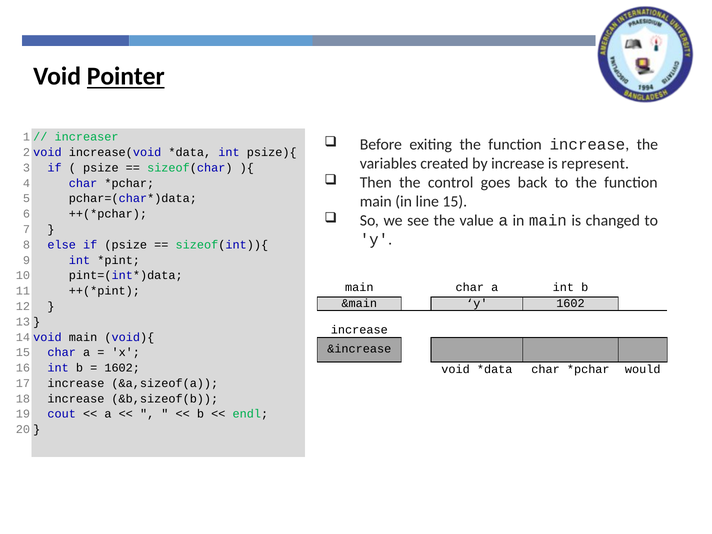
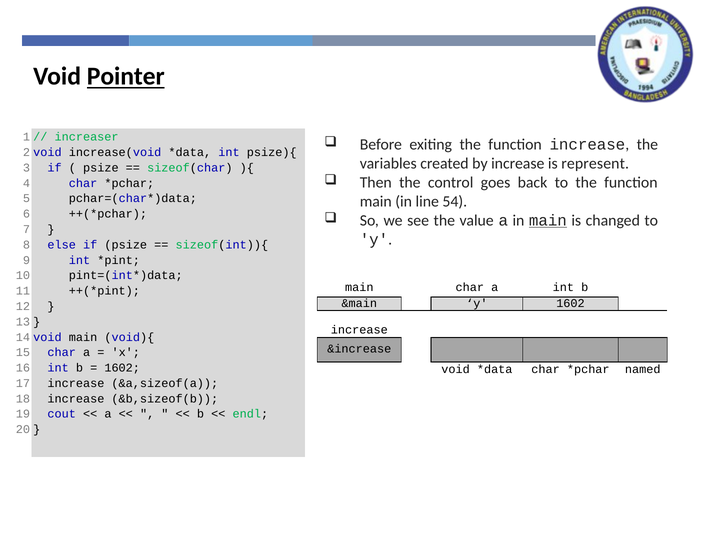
line 15: 15 -> 54 (455, 201)
main underline: none -> present (548, 220)
would: would -> named (643, 369)
